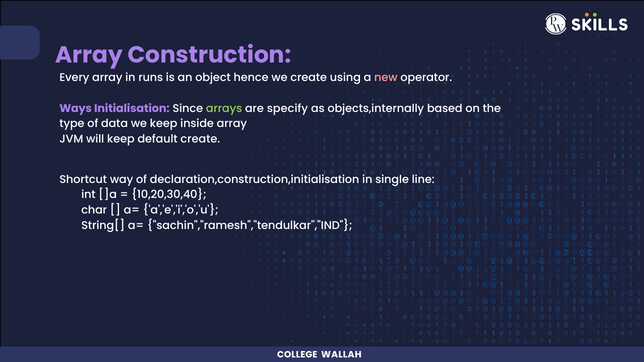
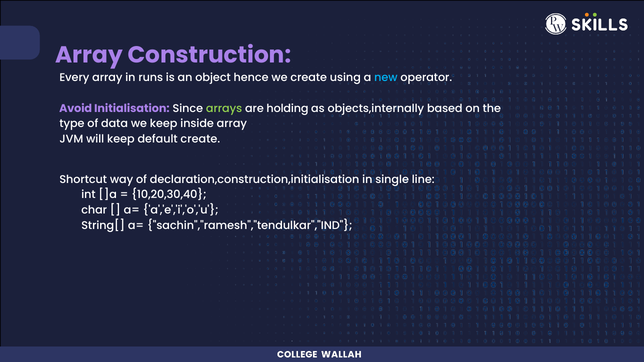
new colour: pink -> light blue (386, 78)
Ways: Ways -> Avoid (76, 108)
specify: specify -> holding (288, 108)
